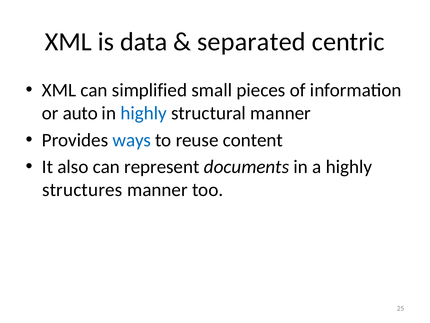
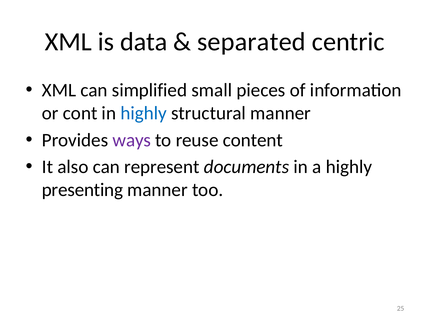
auto: auto -> cont (80, 113)
ways colour: blue -> purple (132, 140)
structures: structures -> presenting (82, 190)
